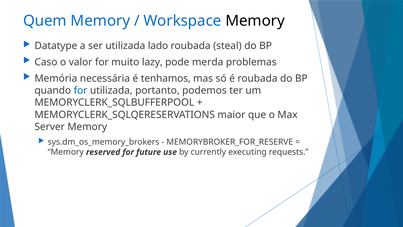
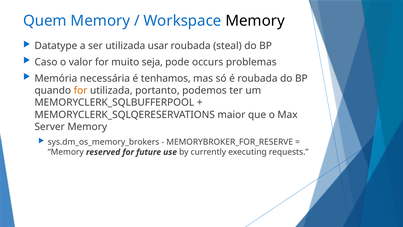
lado: lado -> usar (158, 46)
lazy: lazy -> seja (152, 62)
merda: merda -> occurs (208, 62)
for colour: blue -> orange (81, 90)
